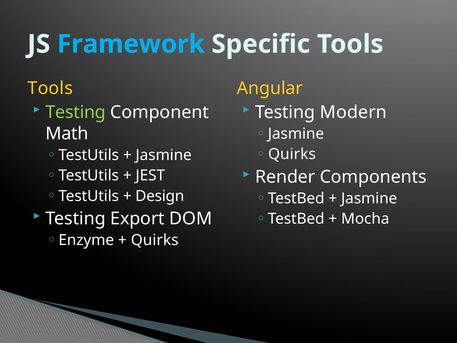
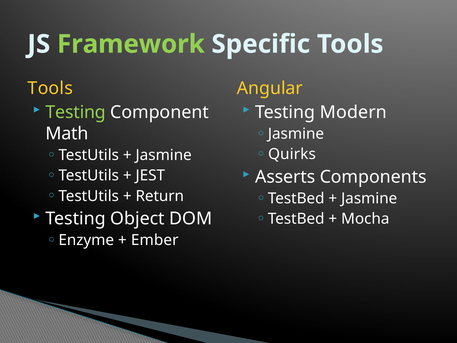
Framework colour: light blue -> light green (131, 44)
Render: Render -> Asserts (285, 177)
Design: Design -> Return (160, 196)
Export: Export -> Object (137, 218)
Quirks: Quirks -> Ember (155, 240)
